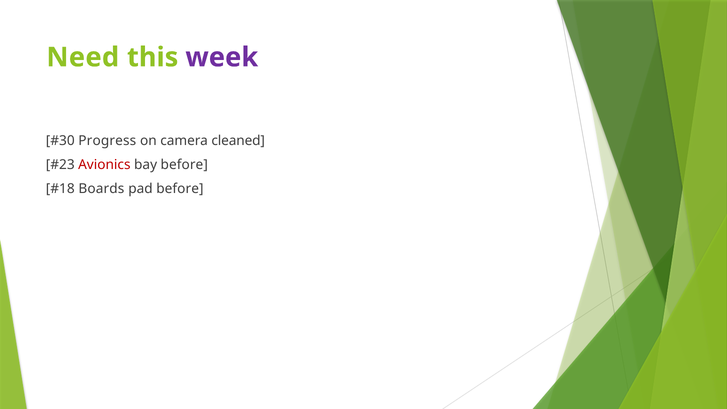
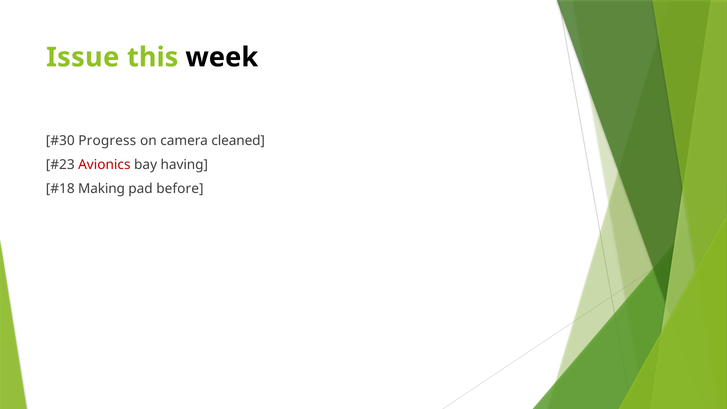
Need: Need -> Issue (83, 57)
week colour: purple -> black (222, 57)
bay before: before -> having (184, 165)
Boards: Boards -> Making (102, 189)
